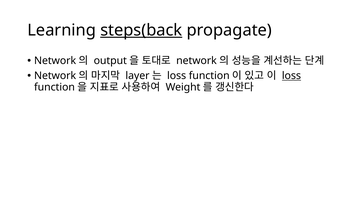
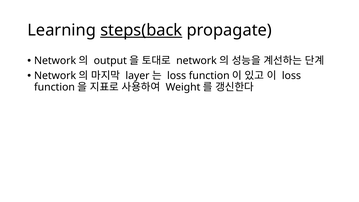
loss underline: present -> none (291, 76)
